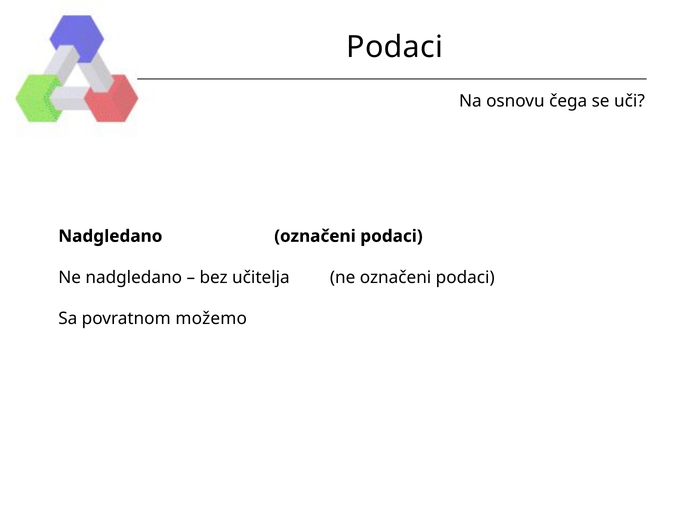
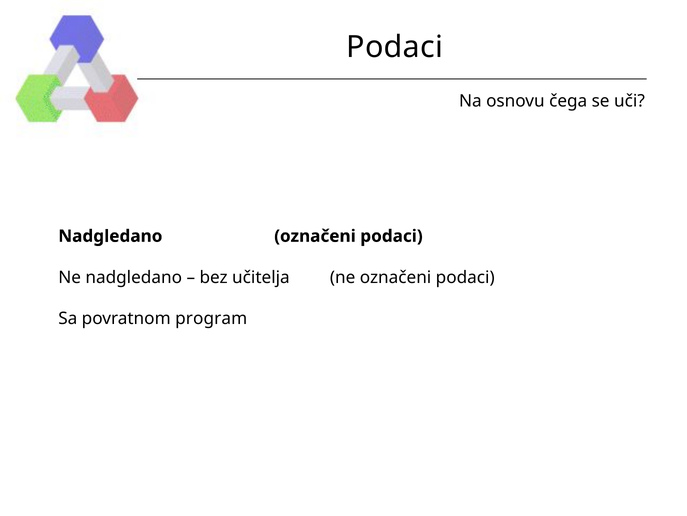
možemo: možemo -> program (211, 318)
